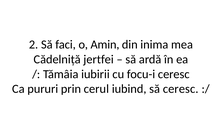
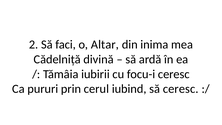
Amin: Amin -> Altar (105, 44)
jertfei: jertfei -> divină (99, 59)
